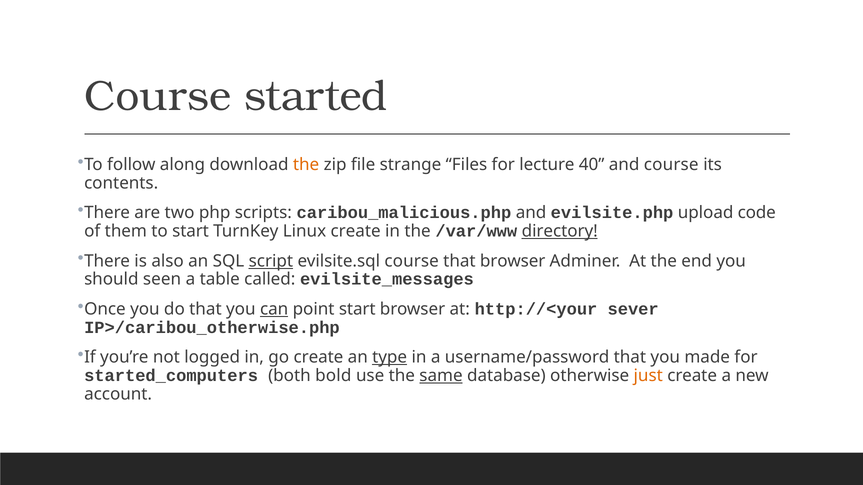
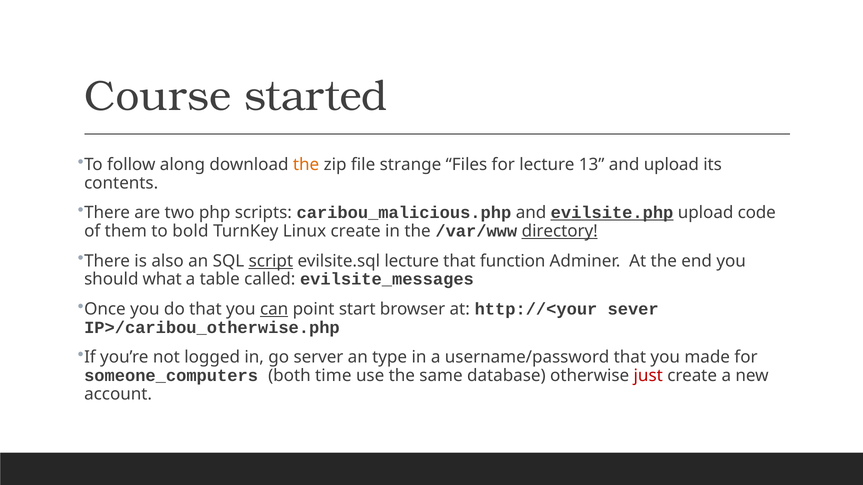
40: 40 -> 13 (592, 165)
and course: course -> upload (671, 165)
evilsite.php underline: none -> present (612, 213)
to start: start -> bold (190, 231)
evilsite.sql course: course -> lecture (412, 261)
that browser: browser -> function (513, 261)
seen: seen -> what (162, 280)
go create: create -> server (318, 358)
type underline: present -> none (390, 358)
started_computers: started_computers -> someone_computers (171, 376)
bold: bold -> time (333, 376)
same underline: present -> none (441, 376)
just colour: orange -> red (648, 376)
